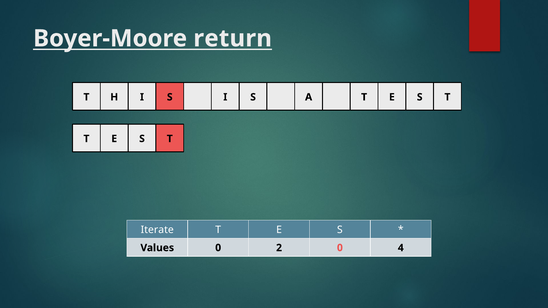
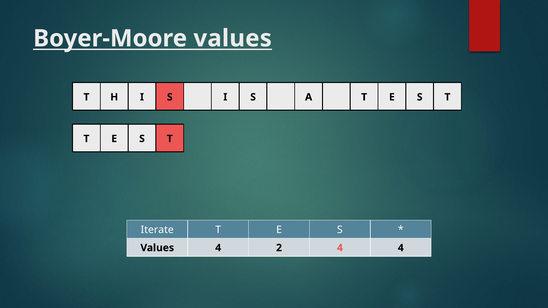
Boyer-Moore return: return -> values (233, 38)
Values 0: 0 -> 4 (218, 248)
2 0: 0 -> 4 (340, 248)
